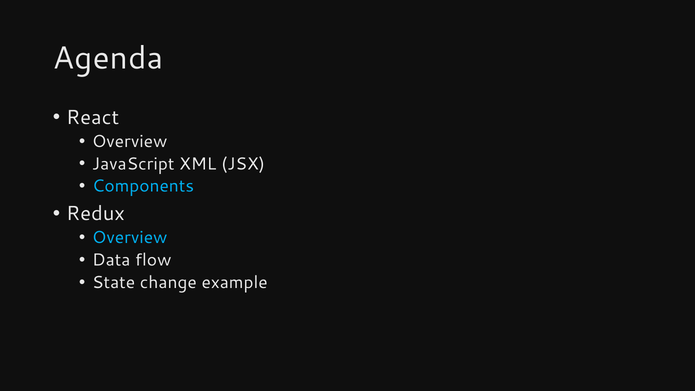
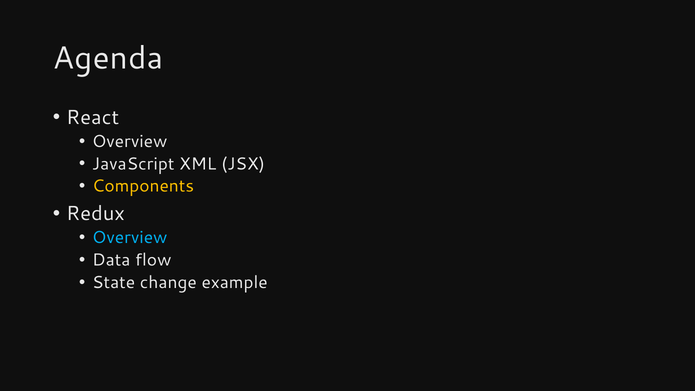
Components colour: light blue -> yellow (143, 186)
